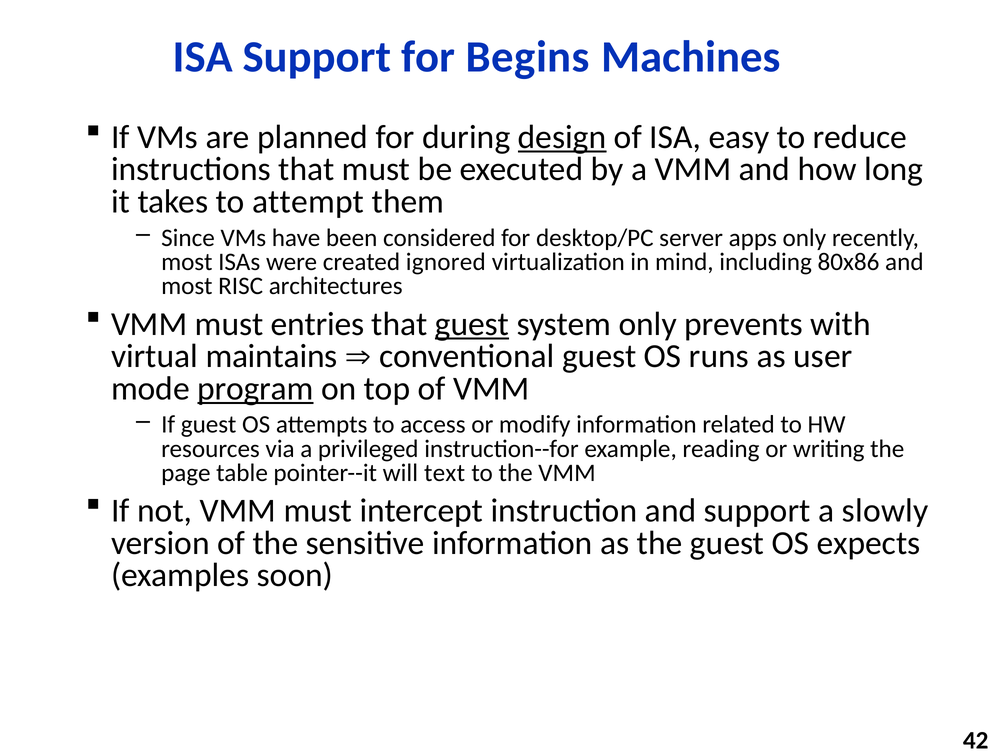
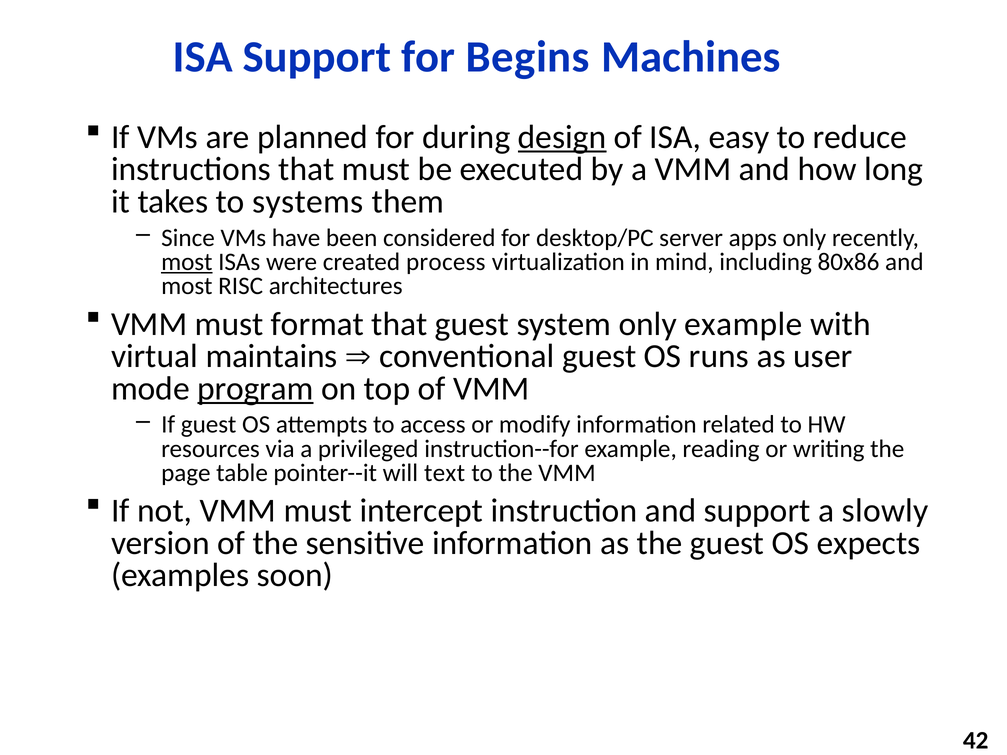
attempt: attempt -> systems (308, 202)
most underline: none -> present (187, 262)
ignored: ignored -> process (446, 262)
entries: entries -> format (317, 324)
guest underline: present -> none (472, 324)
only prevents: prevents -> example (743, 324)
